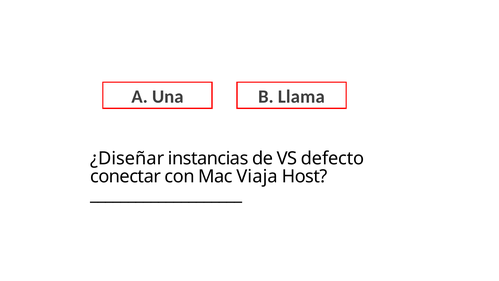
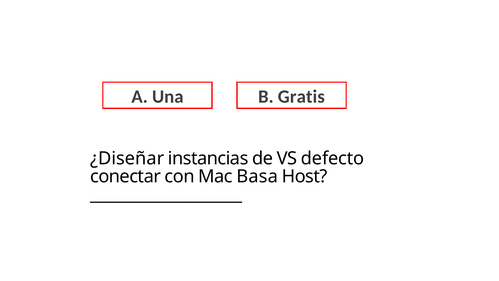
Llama: Llama -> Gratis (301, 96)
Viaja: Viaja -> Basa (257, 176)
